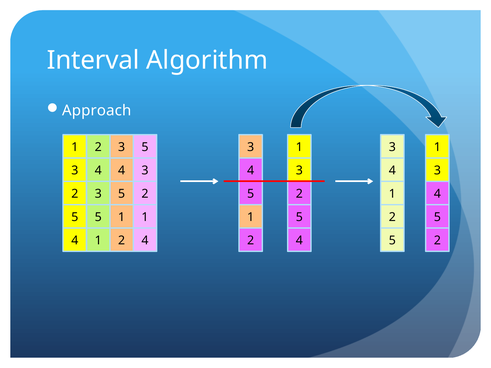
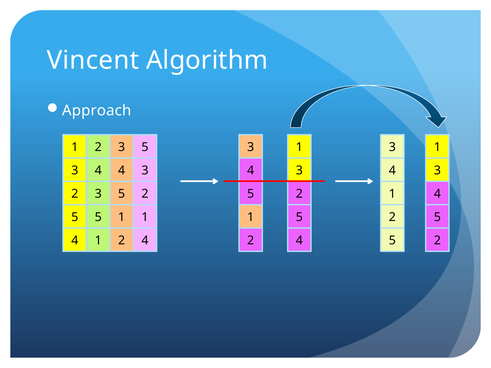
Interval: Interval -> Vincent (93, 60)
